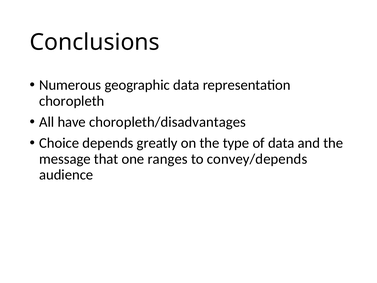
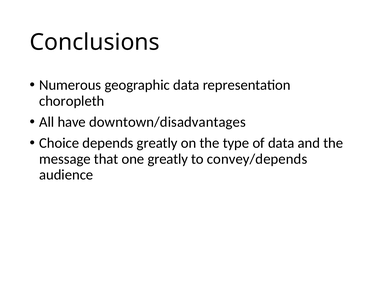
choropleth/disadvantages: choropleth/disadvantages -> downtown/disadvantages (167, 122)
one ranges: ranges -> greatly (168, 159)
